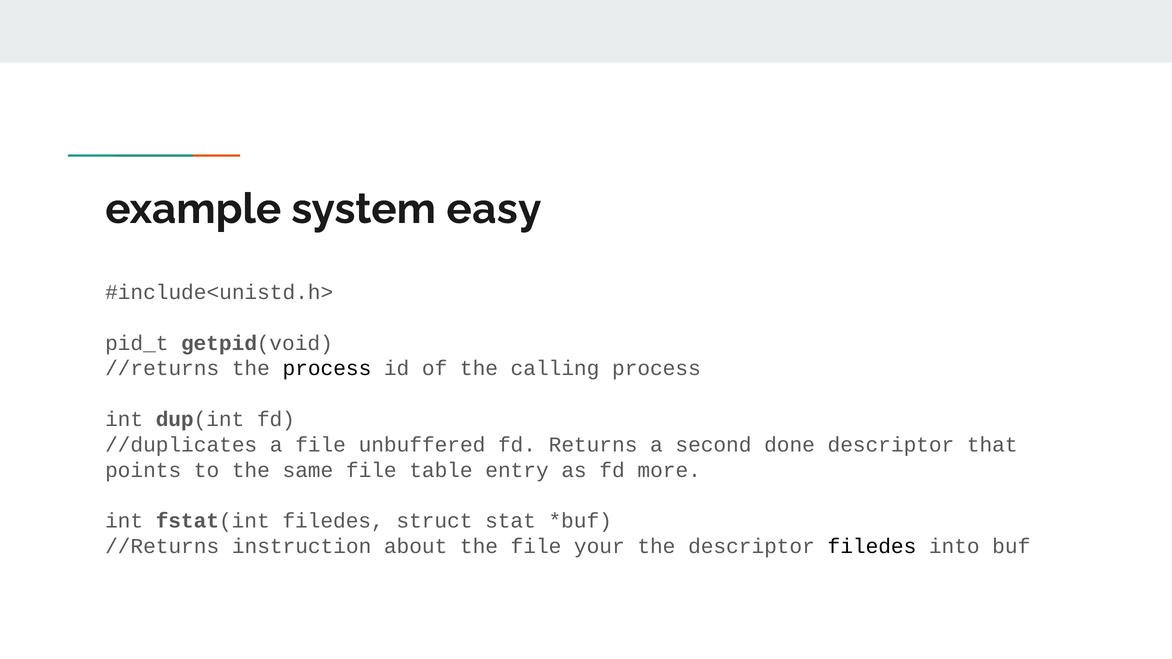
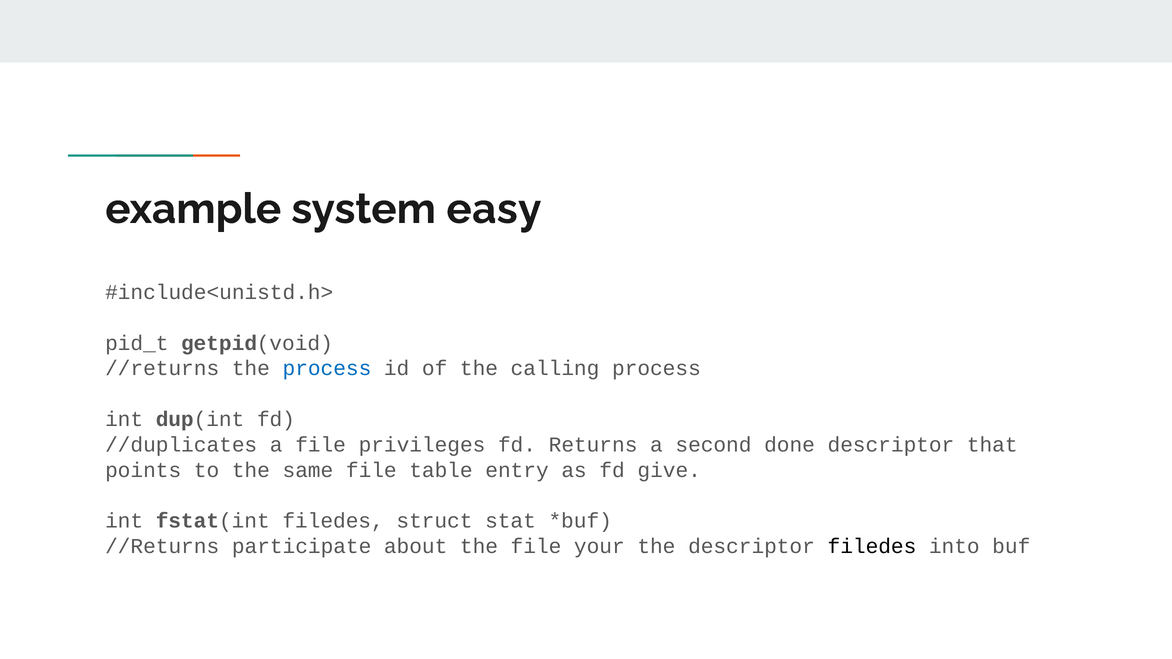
process colour: black -> blue (327, 369)
unbuffered: unbuffered -> privileges (422, 445)
more: more -> give (669, 470)
instruction: instruction -> participate (302, 547)
